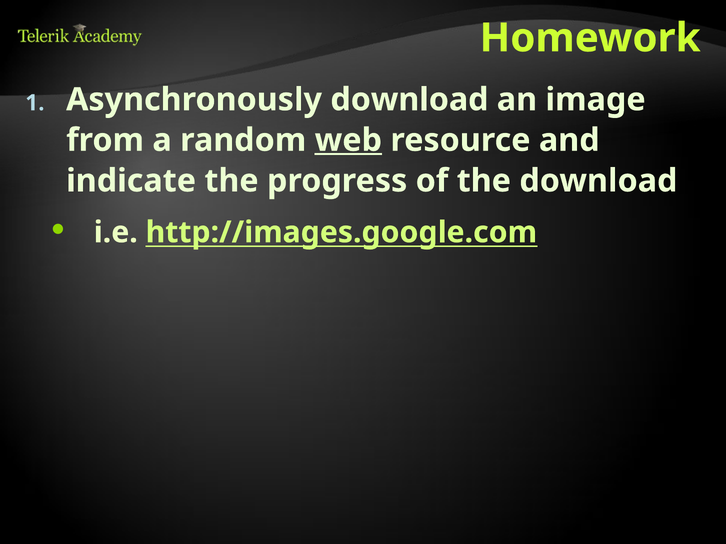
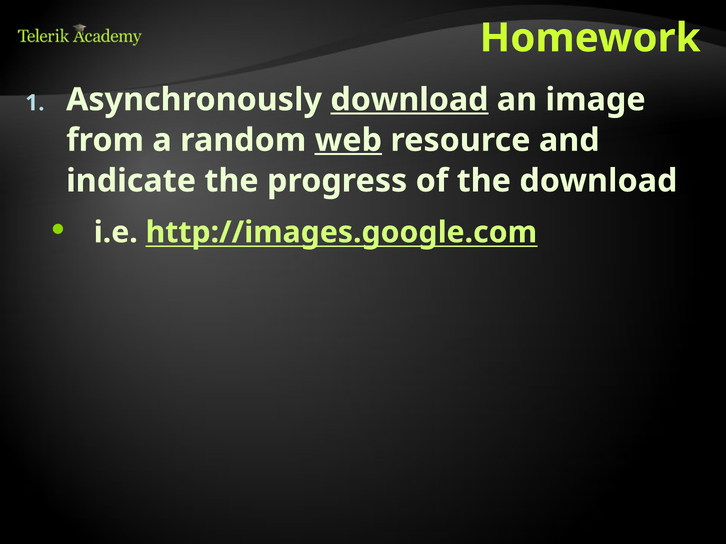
download underline: none -> present (409, 100)
